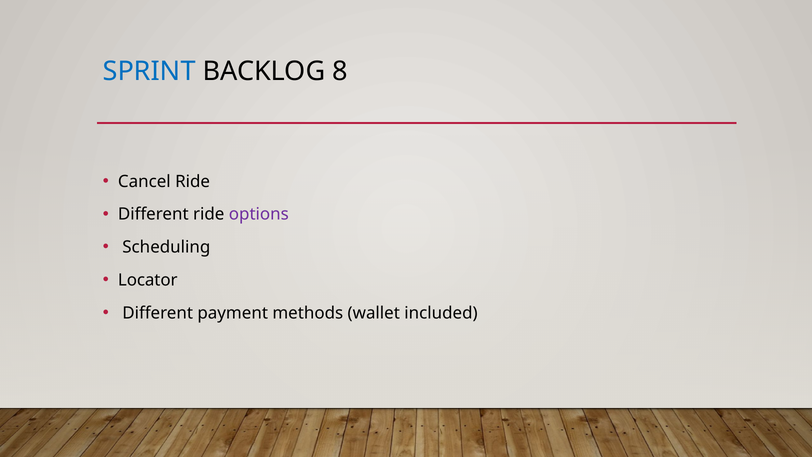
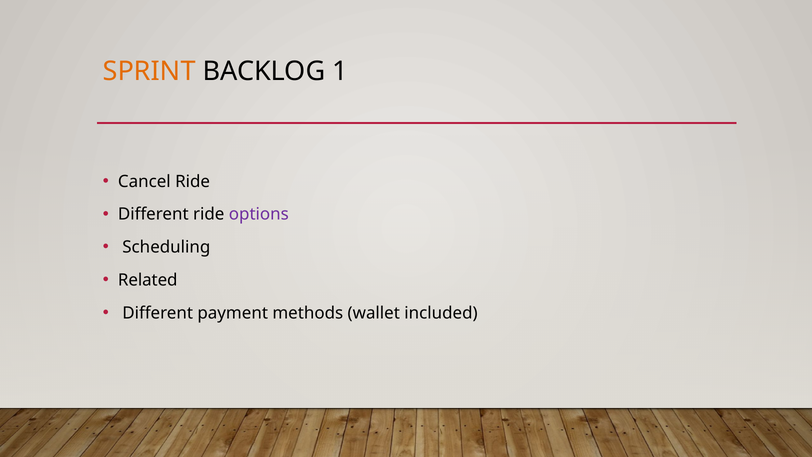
SPRINT colour: blue -> orange (149, 71)
8: 8 -> 1 (340, 71)
Locator: Locator -> Related (148, 280)
